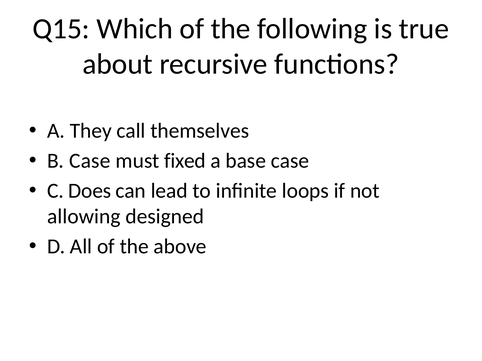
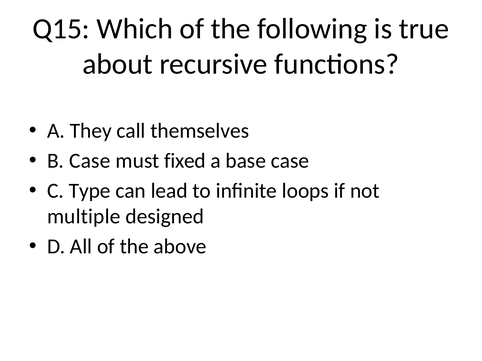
Does: Does -> Type (90, 191)
allowing: allowing -> multiple (84, 217)
